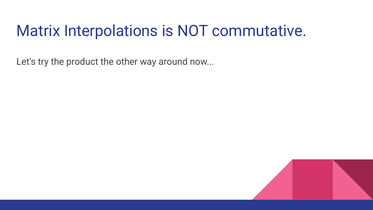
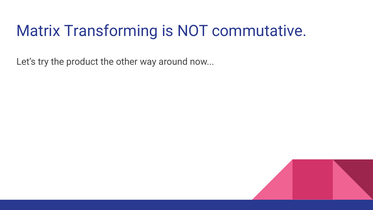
Interpolations: Interpolations -> Transforming (111, 31)
